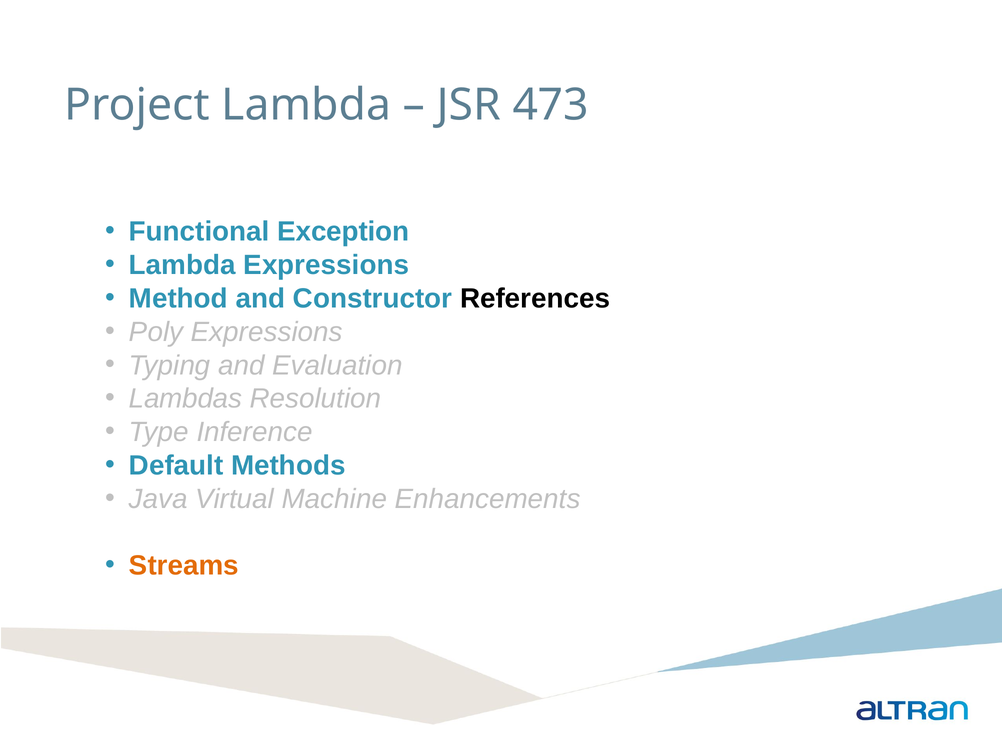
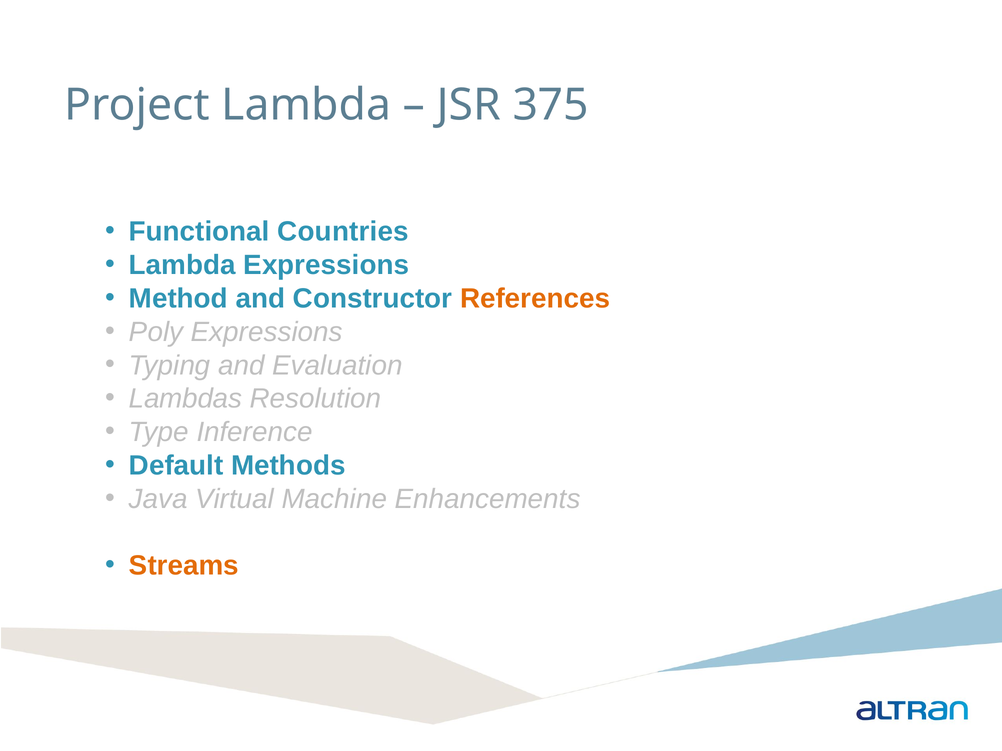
473: 473 -> 375 (551, 105)
Exception: Exception -> Countries (343, 232)
References colour: black -> orange (535, 299)
